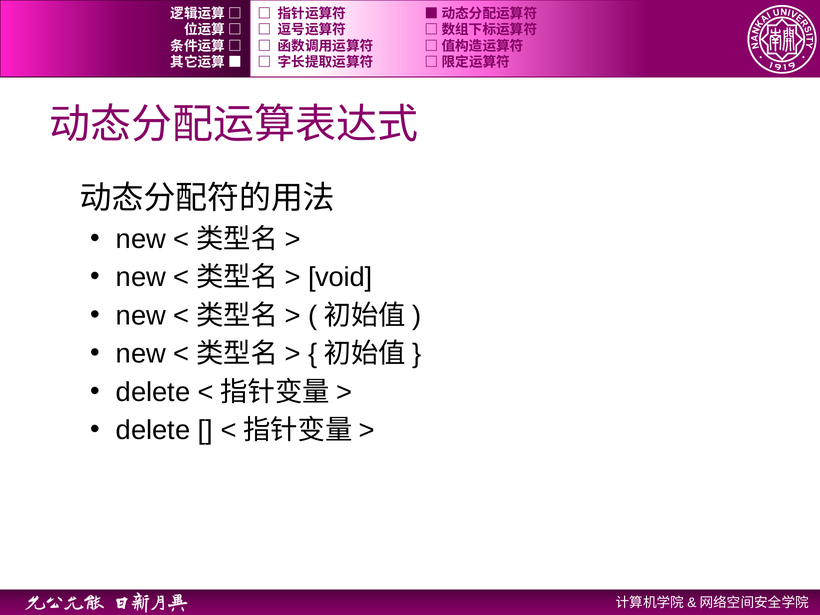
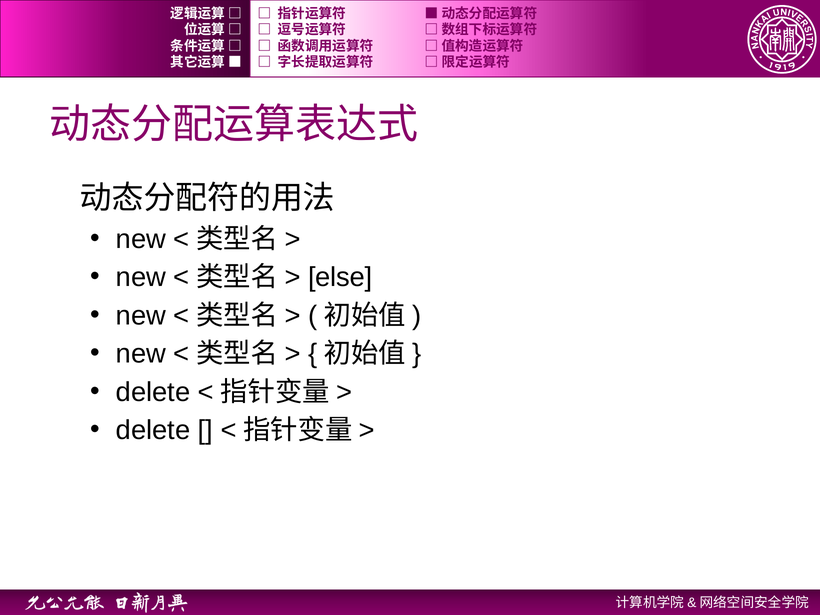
void: void -> else (340, 277)
